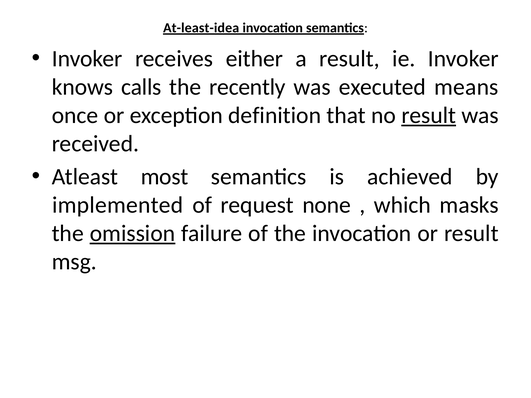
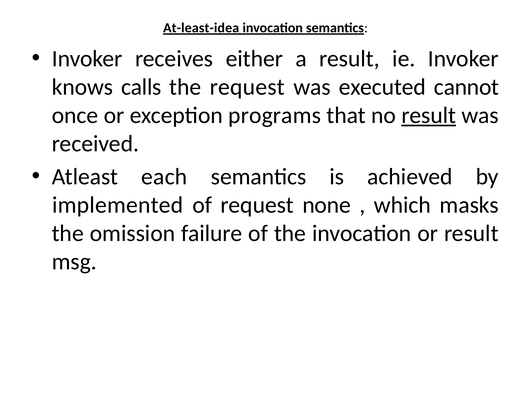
the recently: recently -> request (247, 87)
means: means -> cannot (467, 87)
definition: definition -> programs (275, 115)
most: most -> each (164, 177)
omission underline: present -> none (133, 234)
